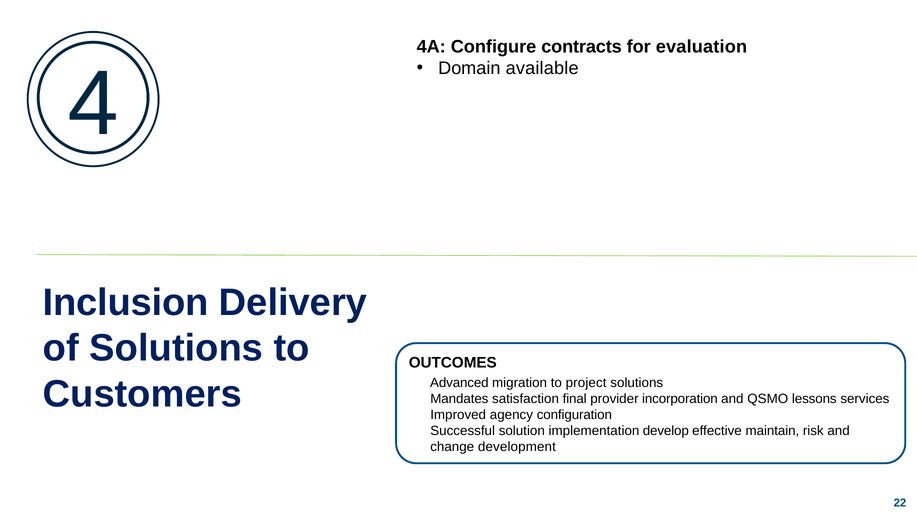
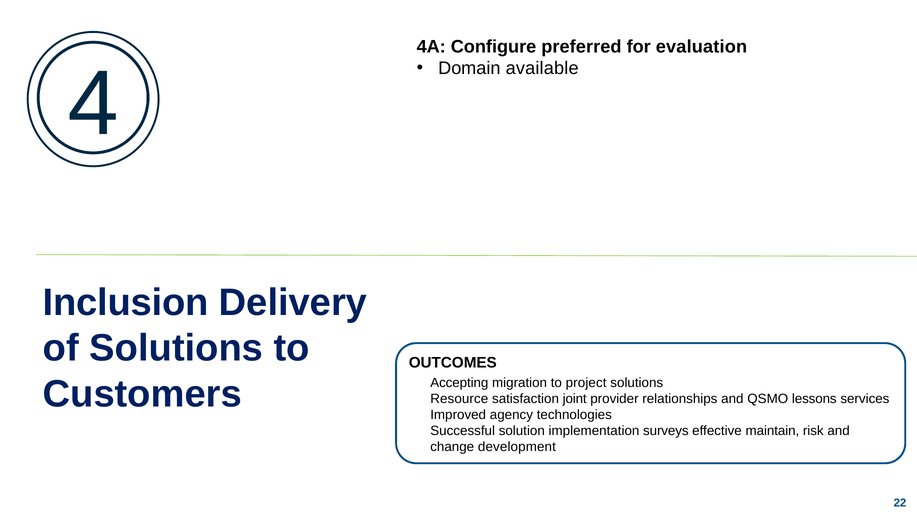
contracts: contracts -> preferred (581, 47)
Advanced: Advanced -> Accepting (459, 382)
Mandates: Mandates -> Resource (459, 399)
final: final -> joint (575, 399)
incorporation: incorporation -> relationships (680, 399)
configuration: configuration -> technologies (574, 415)
develop: develop -> surveys (666, 431)
